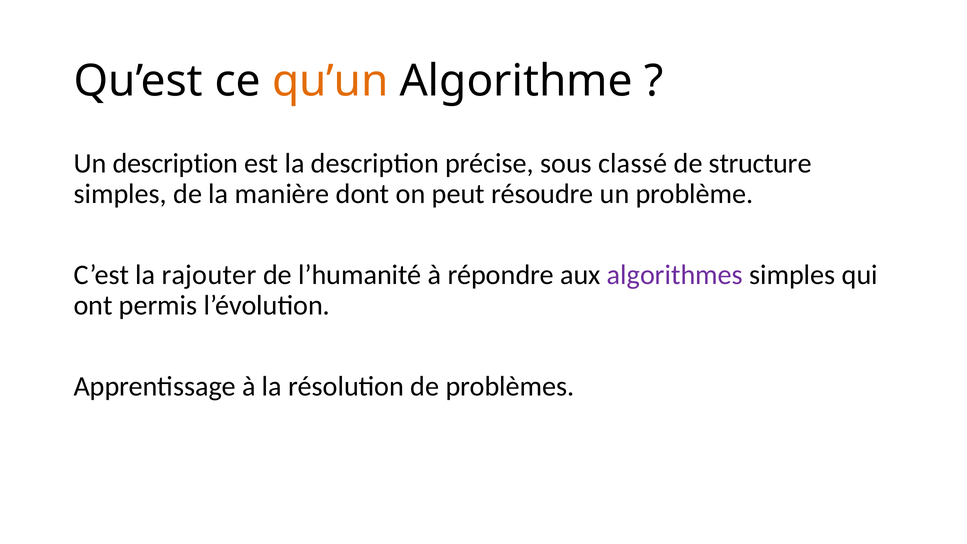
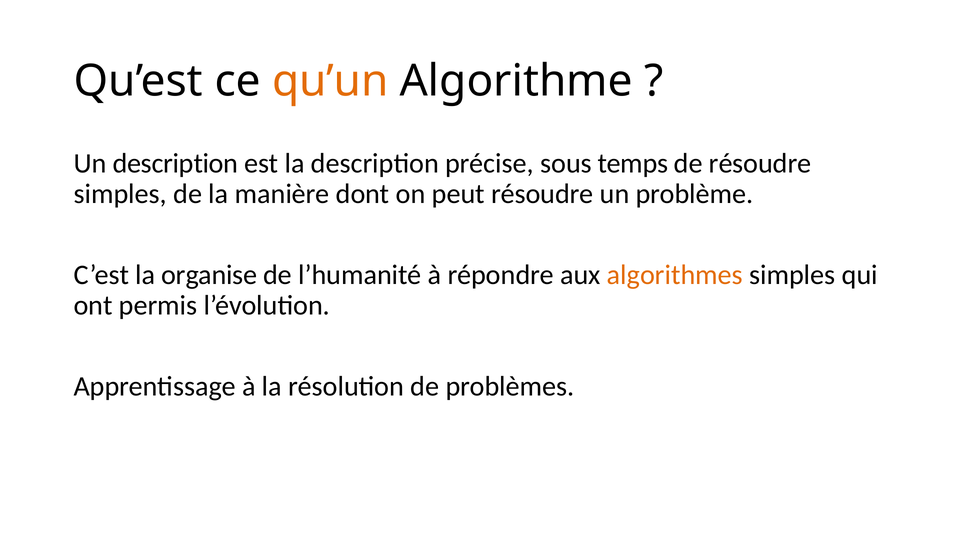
classé: classé -> temps (633, 163)
de structure: structure -> résoudre (760, 163)
rajouter: rajouter -> organise (209, 275)
algorithmes colour: purple -> orange (675, 275)
